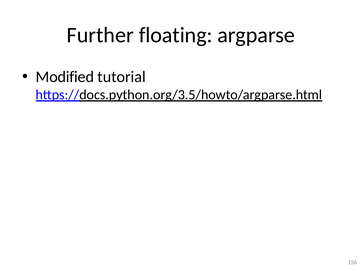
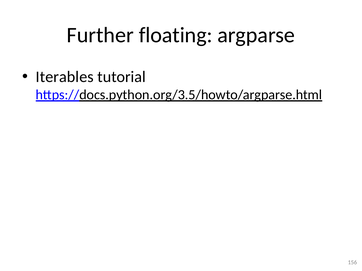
Modified: Modified -> Iterables (65, 77)
